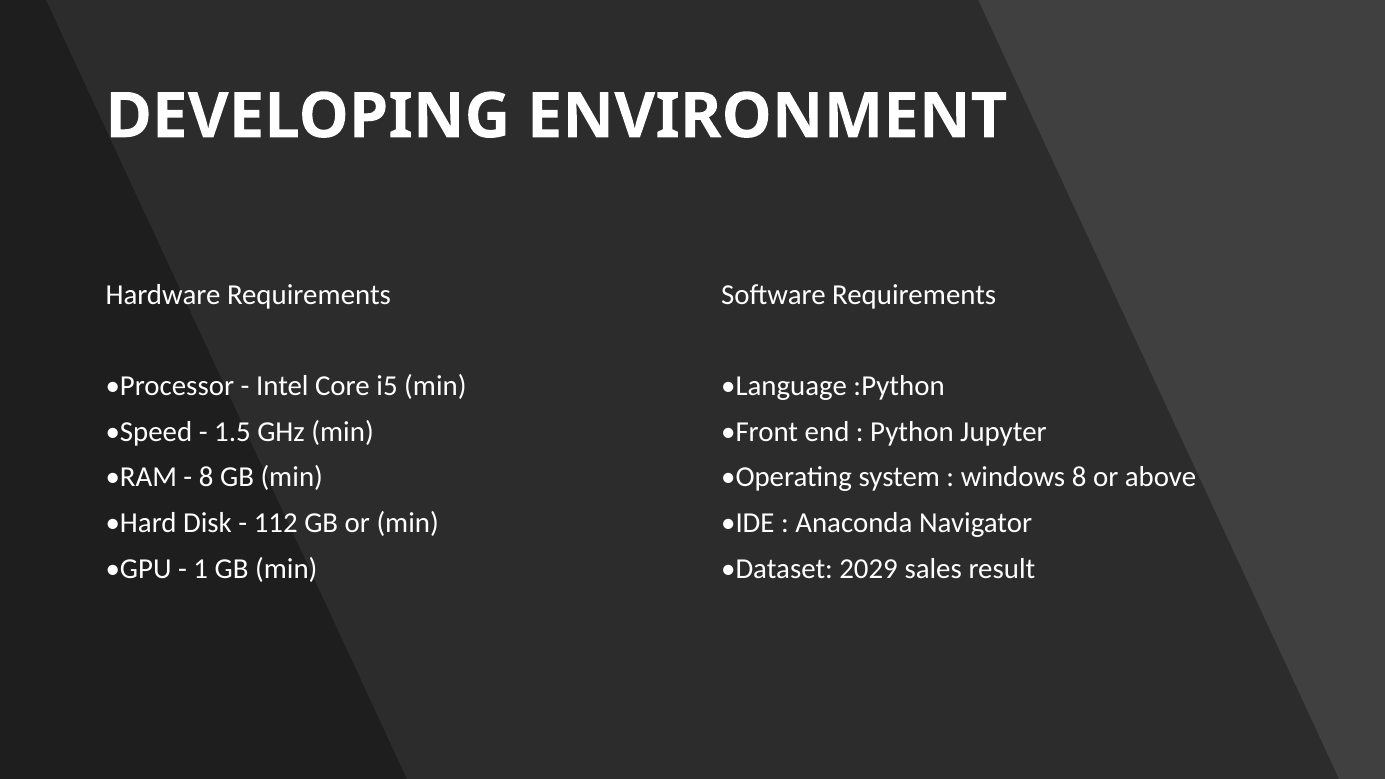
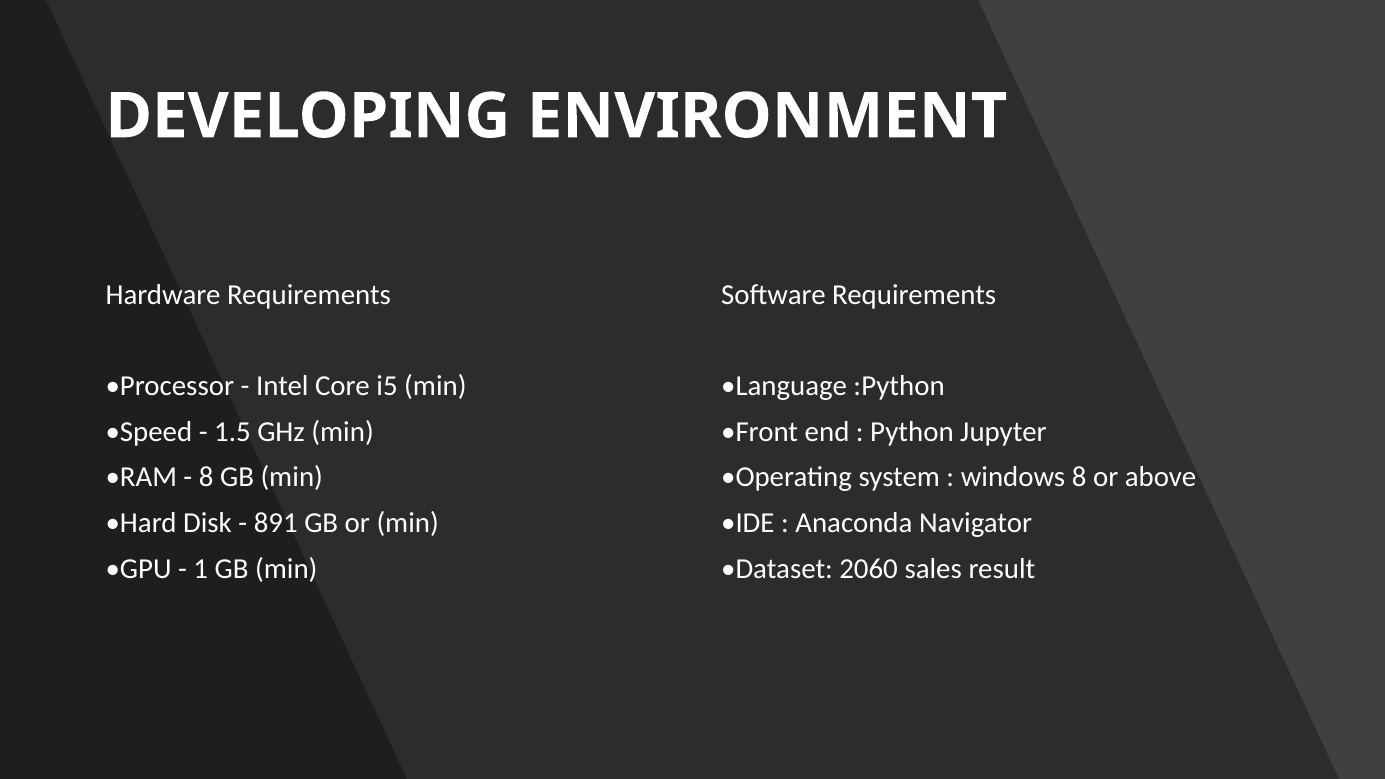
112: 112 -> 891 (276, 523)
2029: 2029 -> 2060 (869, 569)
